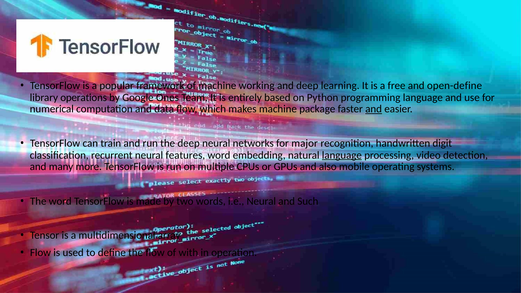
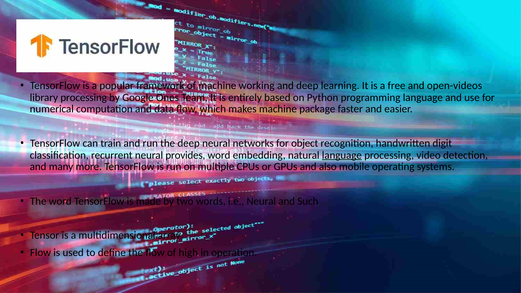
open-define: open-define -> open-videos (455, 86)
library operations: operations -> processing (84, 97)
and underline: present -> none (374, 109)
major: major -> object (305, 143)
features: features -> provides (185, 155)
with: with -> high (188, 253)
